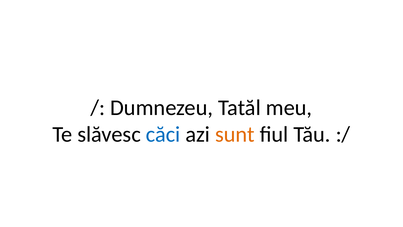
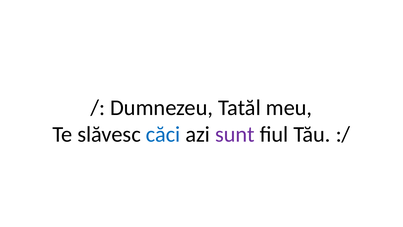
sunt colour: orange -> purple (235, 134)
